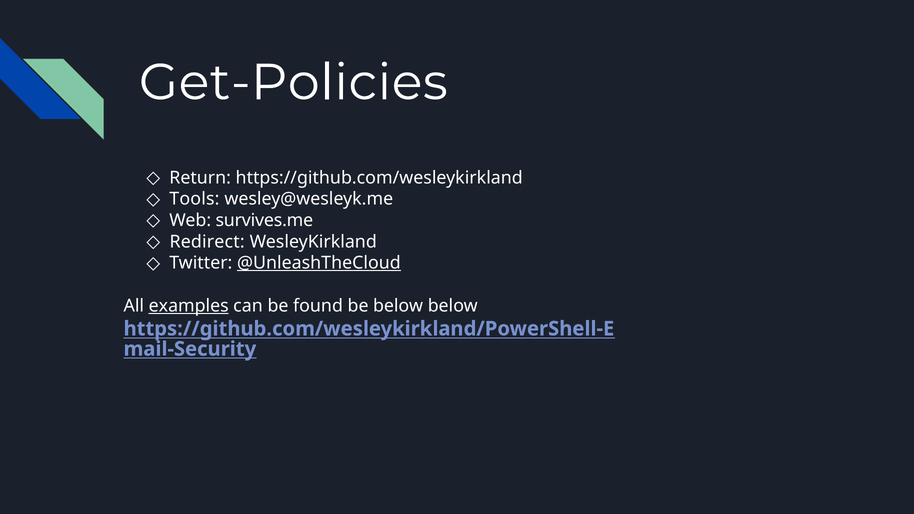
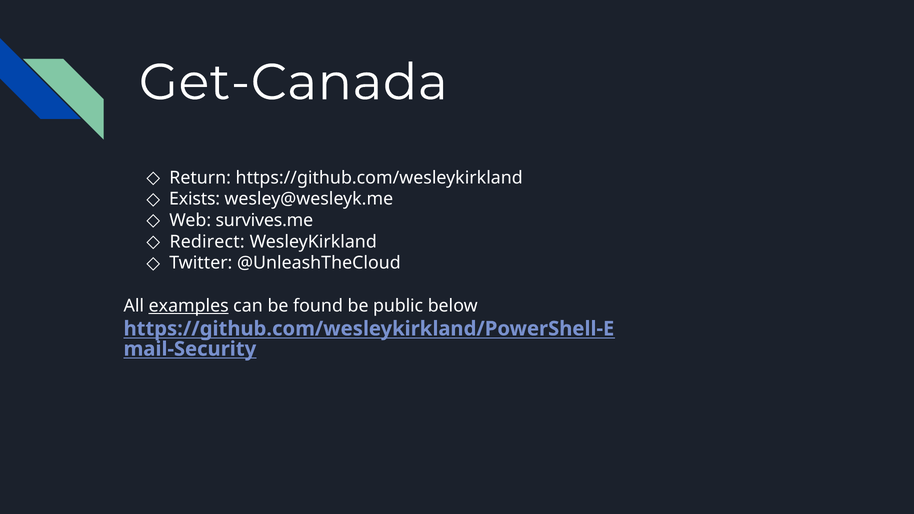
Get-Policies: Get-Policies -> Get-Canada (293, 83)
Tools: Tools -> Exists (195, 199)
@UnleashTheCloud underline: present -> none (319, 263)
be below: below -> public (398, 306)
